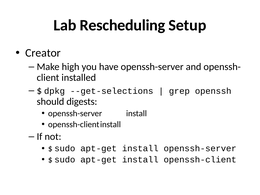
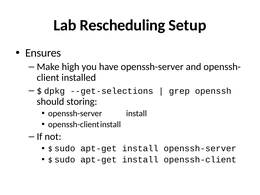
Creator: Creator -> Ensures (43, 53)
digests: digests -> storing (82, 102)
